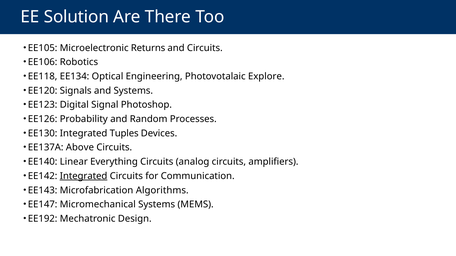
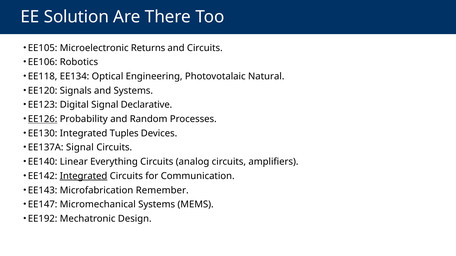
Explore: Explore -> Natural (266, 77)
Photoshop: Photoshop -> Declarative (146, 105)
EE126 underline: none -> present (43, 119)
EE137A Above: Above -> Signal (80, 148)
Algorithms: Algorithms -> Remember (162, 191)
